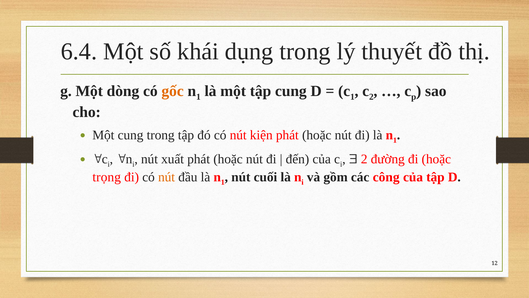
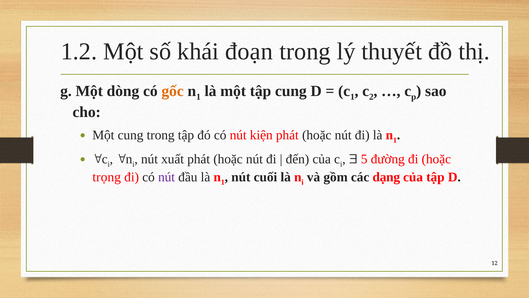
6.4: 6.4 -> 1.2 (79, 51)
dụng: dụng -> đoạn (249, 51)
2: 2 -> 5 (364, 159)
nút colour: orange -> purple (167, 177)
công: công -> dạng (386, 177)
